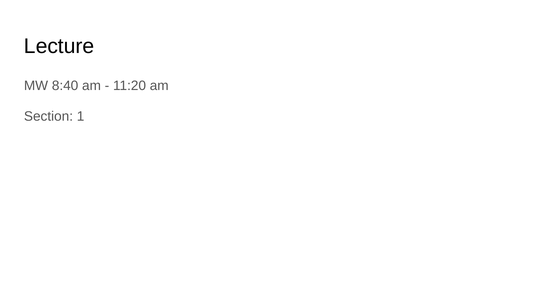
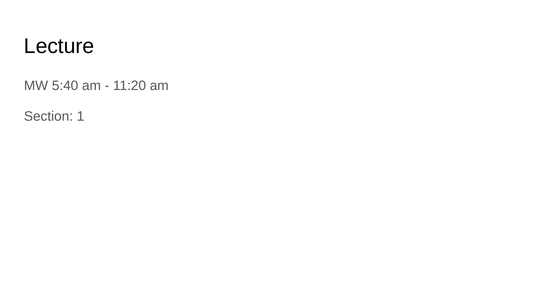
8:40: 8:40 -> 5:40 (65, 86)
